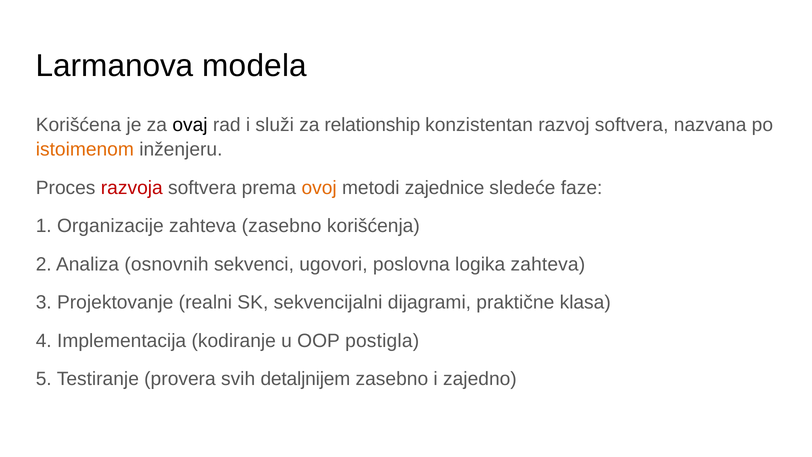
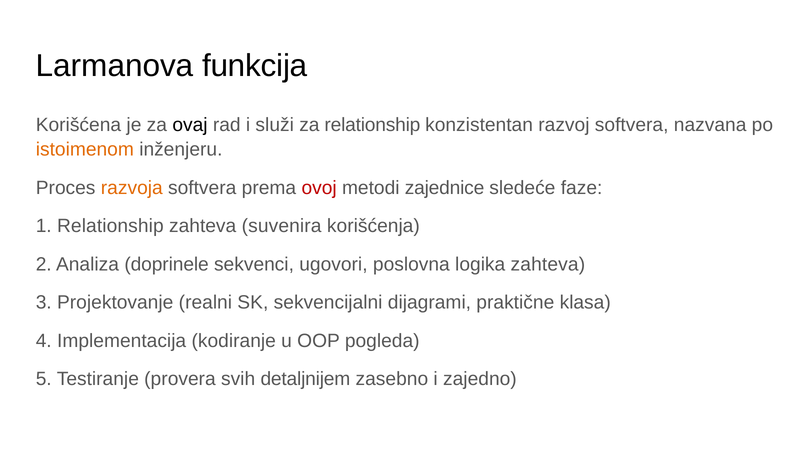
modela: modela -> funkcija (255, 66)
razvoja colour: red -> orange (132, 188)
ovoj colour: orange -> red (319, 188)
1 Organizacije: Organizacije -> Relationship (110, 226)
zahteva zasebno: zasebno -> suvenira (282, 226)
osnovnih: osnovnih -> doprinele (167, 264)
postigla: postigla -> pogleda (382, 341)
